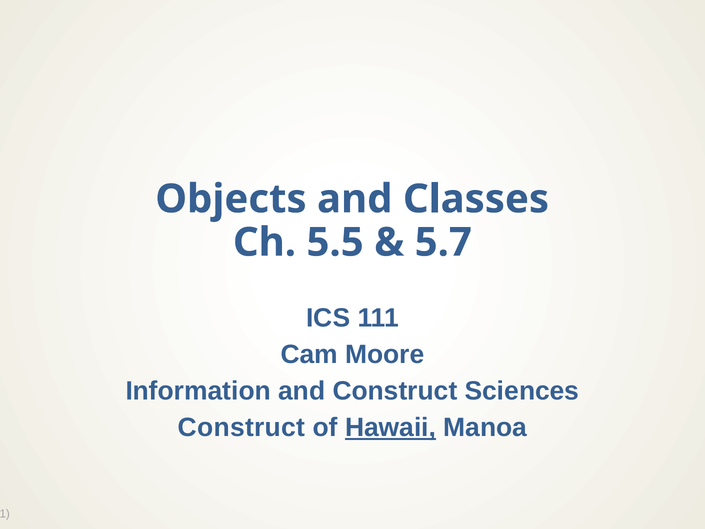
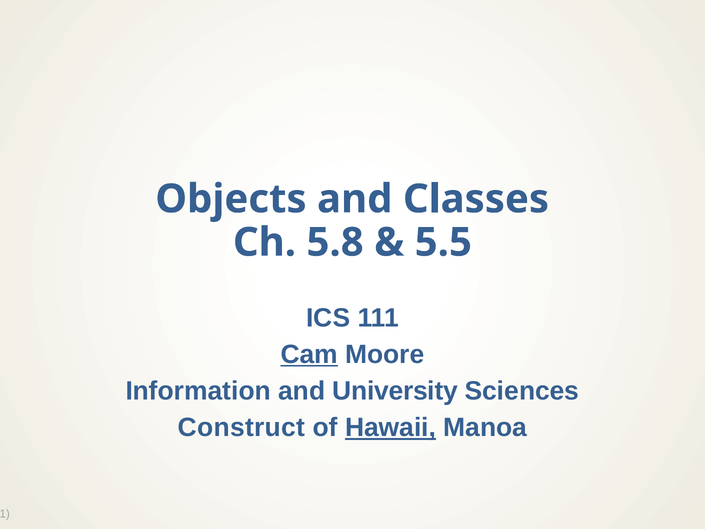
5.5: 5.5 -> 5.8 (335, 242)
5.7: 5.7 -> 5.5 (443, 242)
Cam underline: none -> present (309, 354)
and Construct: Construct -> University (395, 391)
